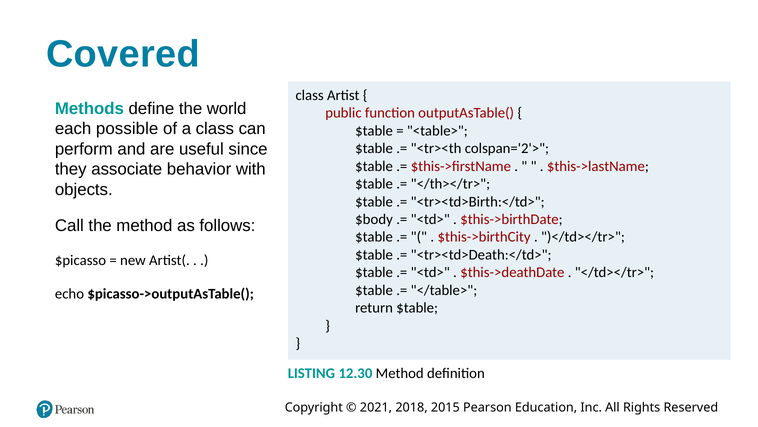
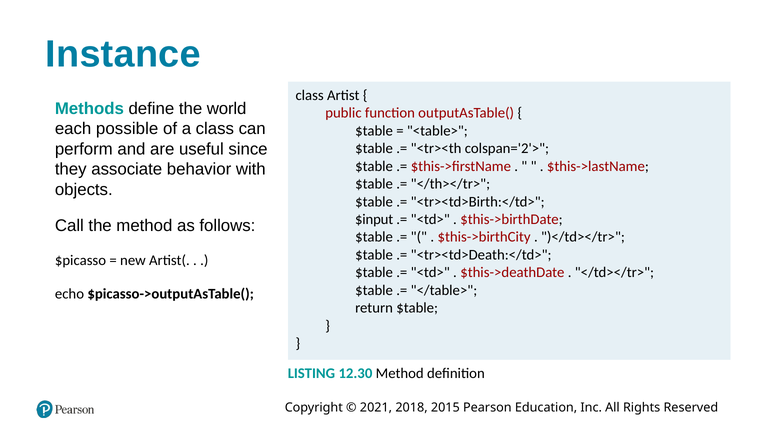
Covered: Covered -> Instance (123, 54)
$body: $body -> $input (374, 219)
